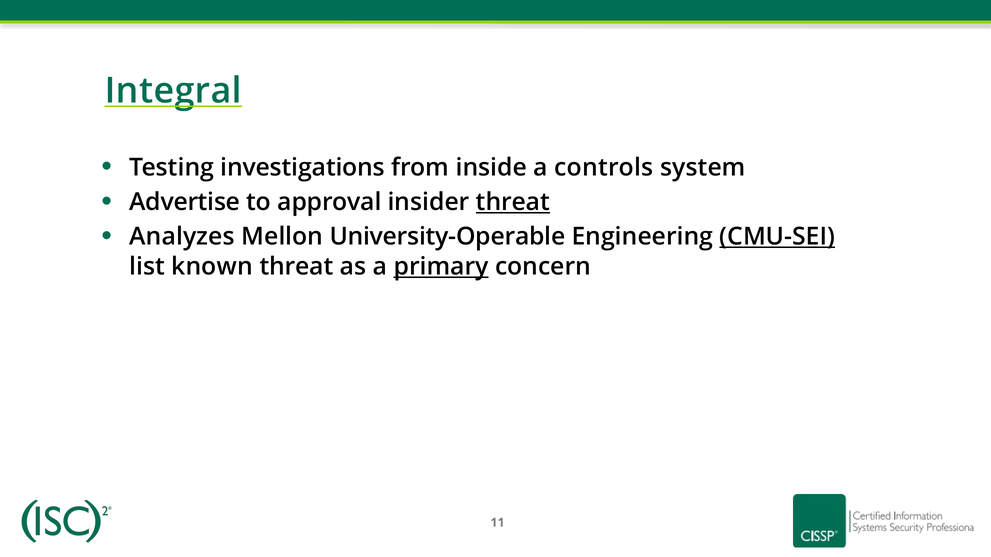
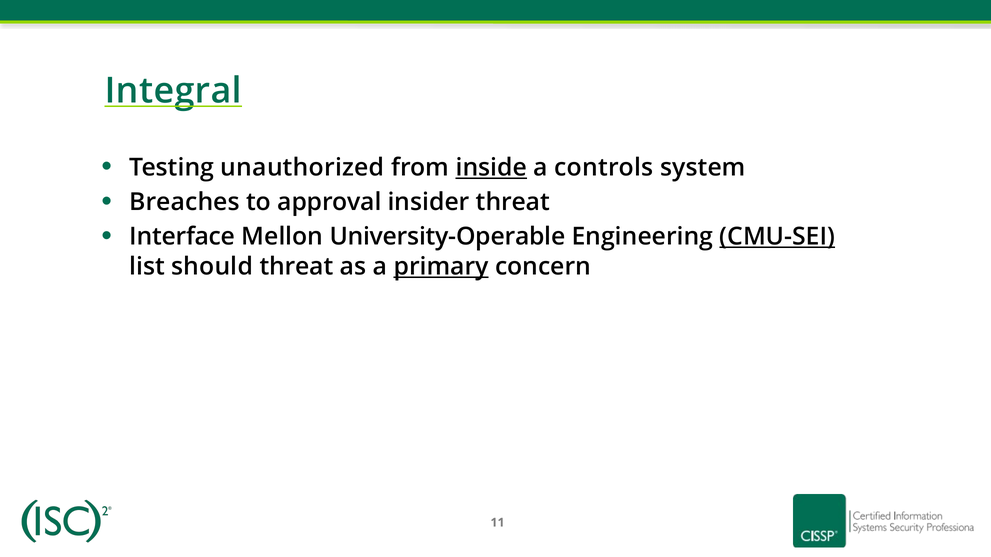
investigations: investigations -> unauthorized (302, 168)
inside underline: none -> present (491, 168)
Advertise: Advertise -> Breaches (185, 202)
threat underline: present -> none (513, 202)
Analyzes: Analyzes -> Interface (182, 237)
known: known -> should (212, 267)
